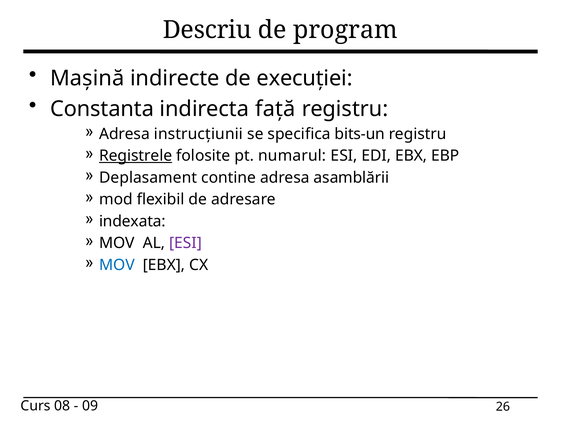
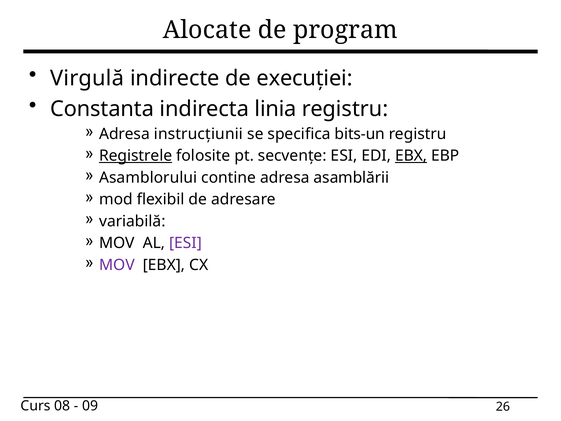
Descriu: Descriu -> Alocate (207, 30)
Mașină: Mașină -> Virgulă (87, 78)
față: față -> linia (276, 109)
numarul: numarul -> secvențe (292, 156)
EBX underline: none -> present (411, 156)
Deplasament: Deplasament -> Asamblorului (148, 178)
indexata: indexata -> variabilă (132, 221)
MOV colour: blue -> purple (117, 265)
